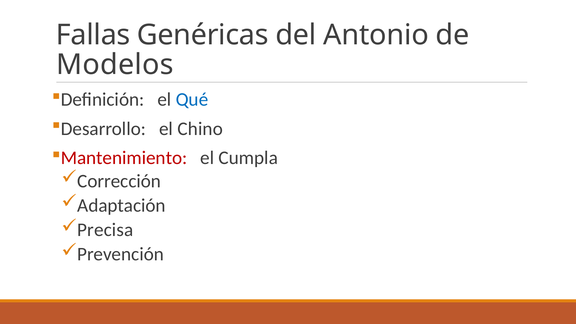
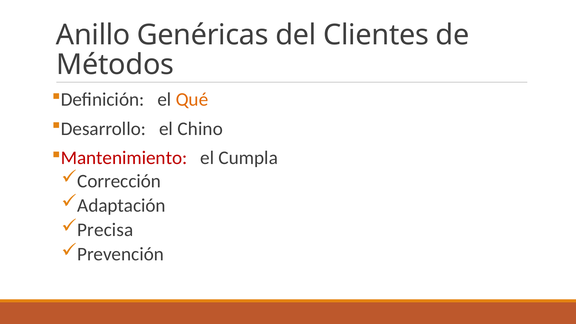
Fallas: Fallas -> Anillo (93, 35)
Antonio: Antonio -> Clientes (376, 35)
Modelos: Modelos -> Métodos (115, 65)
Qué colour: blue -> orange (192, 100)
